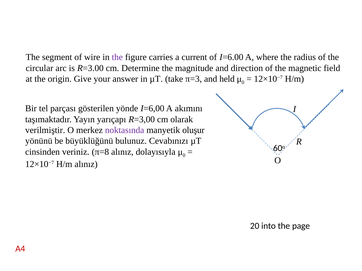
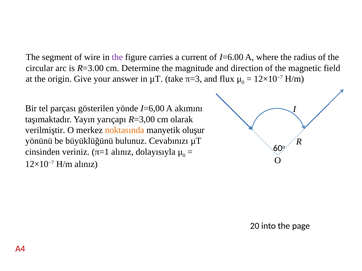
held: held -> flux (227, 79)
noktasında colour: purple -> orange (125, 130)
π=8: π=8 -> π=1 (100, 152)
